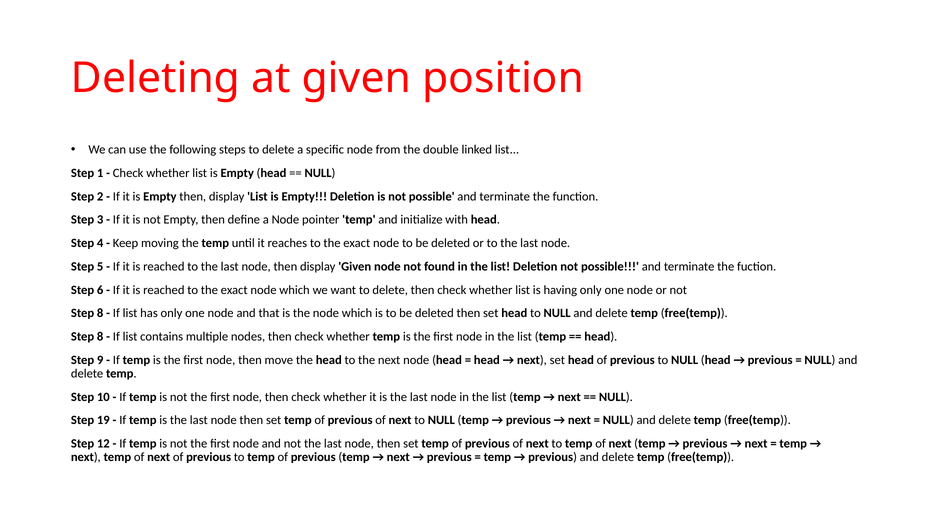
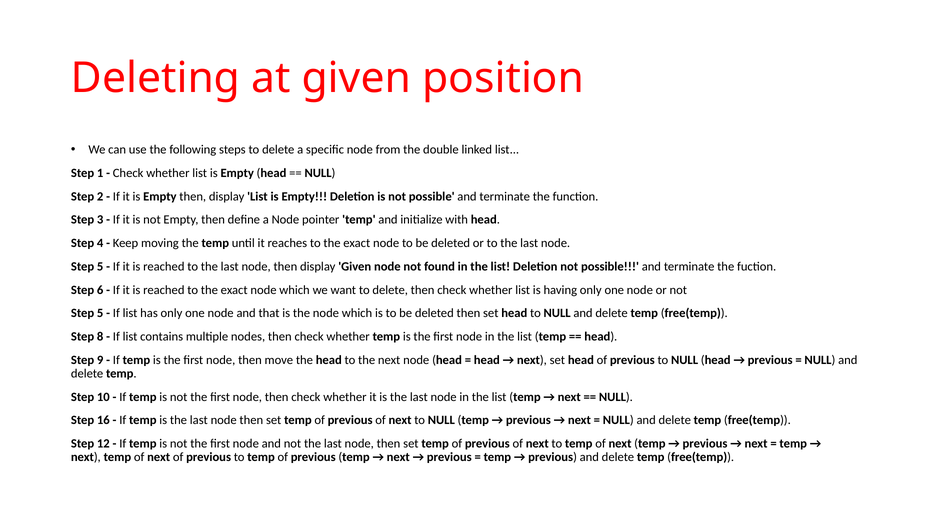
8: 8 -> 5 (100, 313)
19: 19 -> 16 (103, 420)
